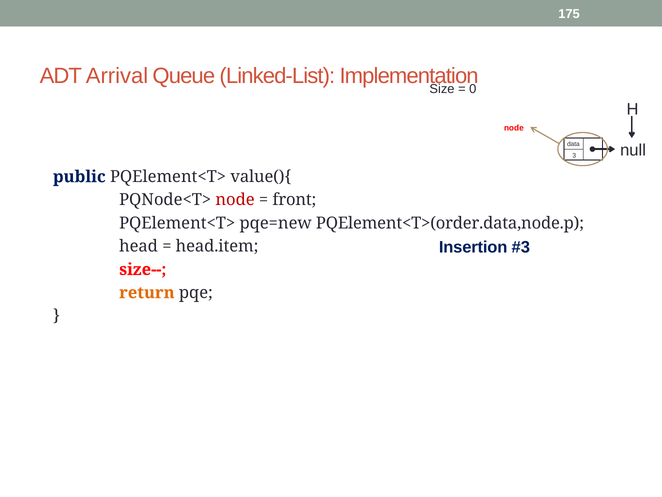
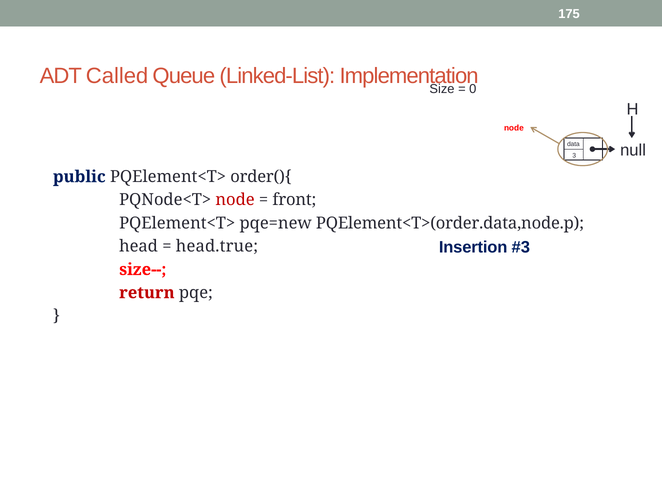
Arrival: Arrival -> Called (117, 76)
value(){: value(){ -> order(){ (261, 177)
head.item: head.item -> head.true (217, 246)
return colour: orange -> red (147, 292)
